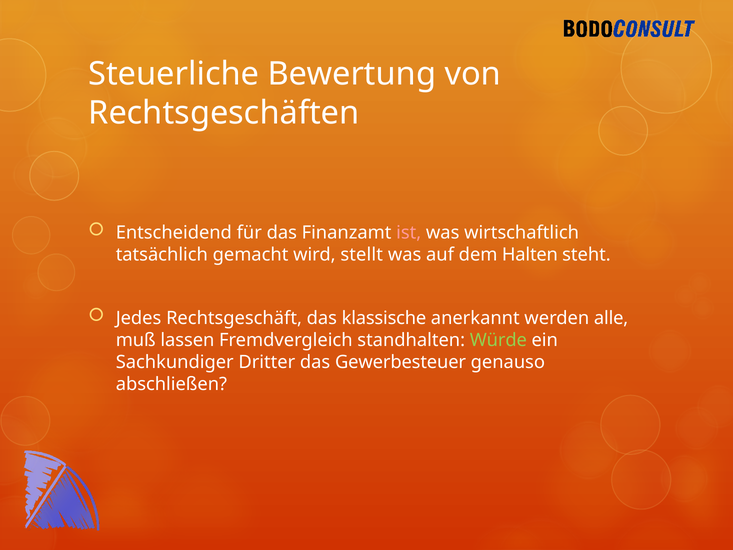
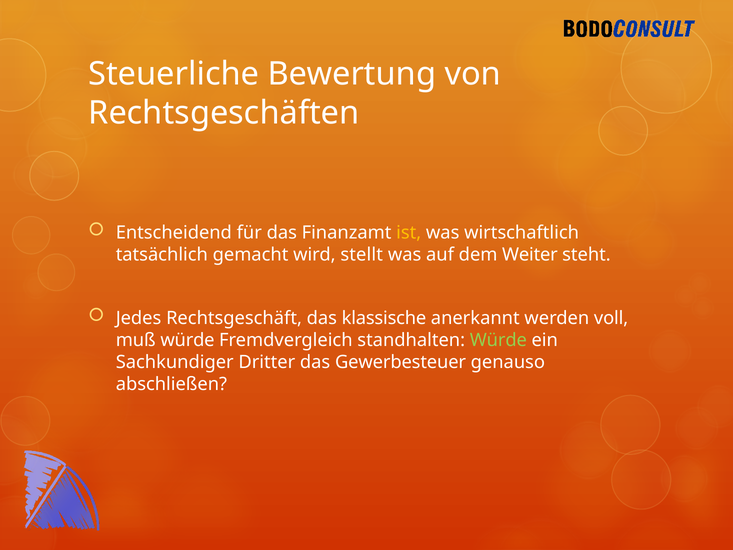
ist colour: pink -> yellow (409, 233)
Halten: Halten -> Weiter (530, 255)
alle: alle -> voll (611, 318)
muß lassen: lassen -> würde (187, 340)
